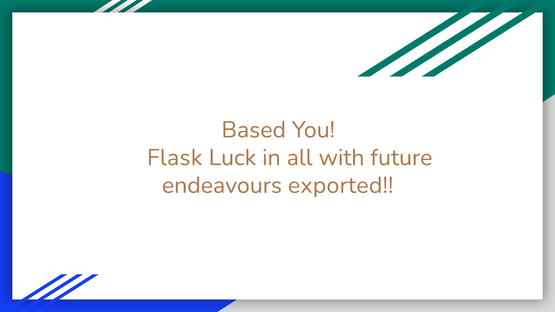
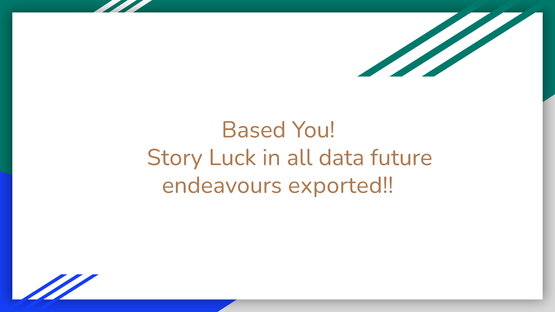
Flask: Flask -> Story (175, 158)
with: with -> data (342, 158)
